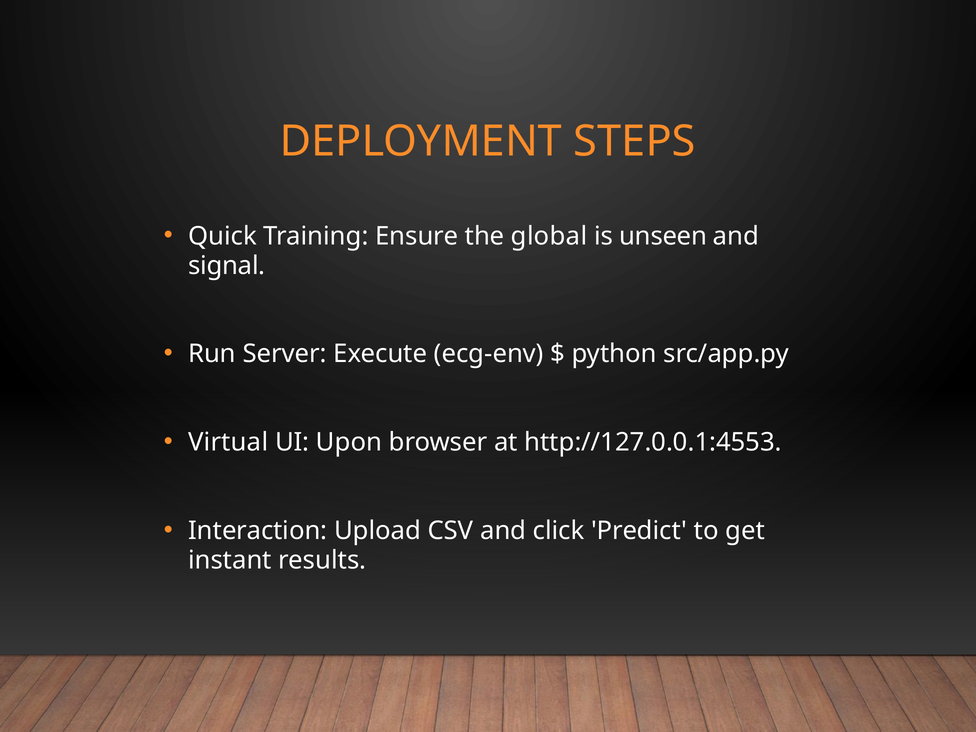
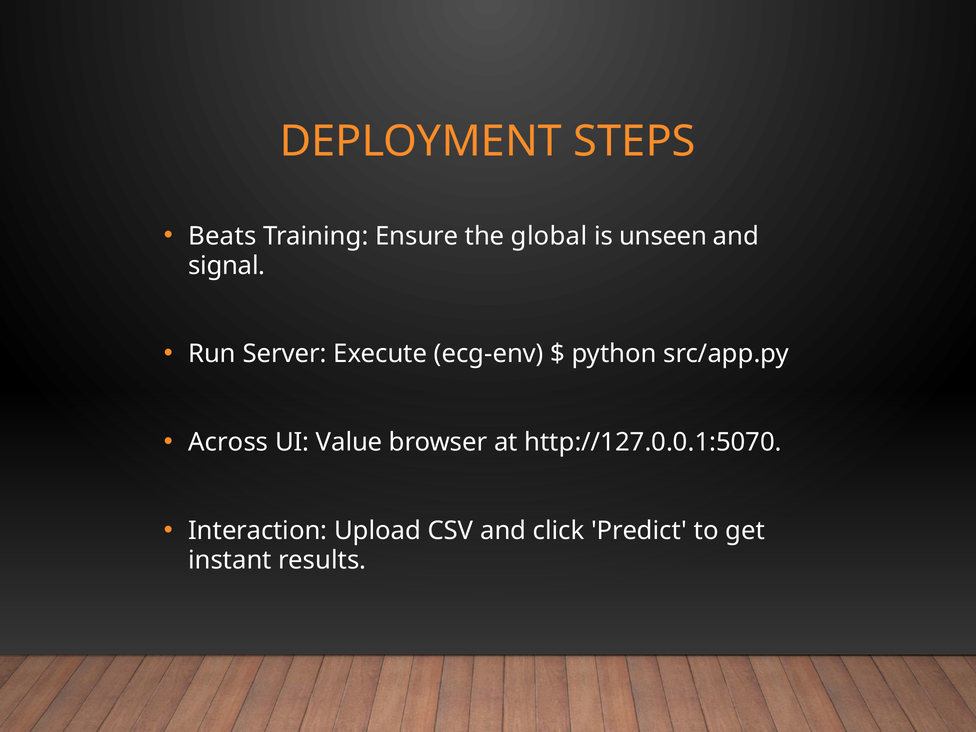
Quick: Quick -> Beats (222, 236)
Virtual: Virtual -> Across (228, 442)
Upon: Upon -> Value (349, 442)
http://127.0.0.1:4553: http://127.0.0.1:4553 -> http://127.0.0.1:5070 (653, 442)
